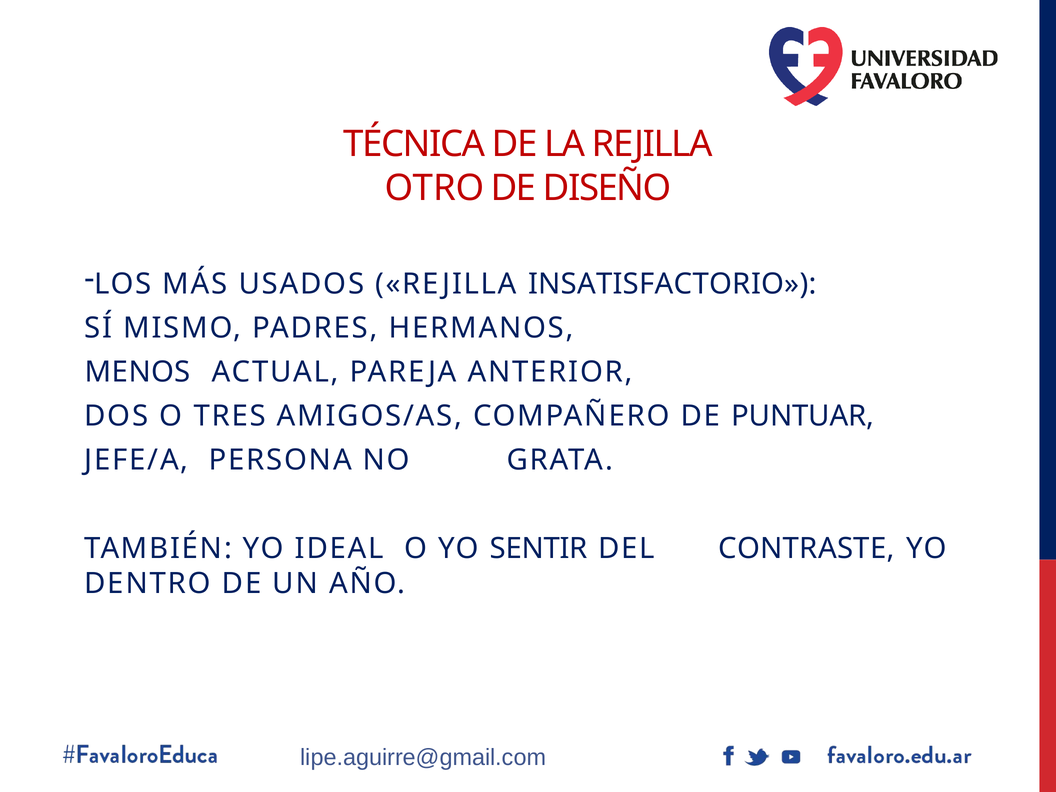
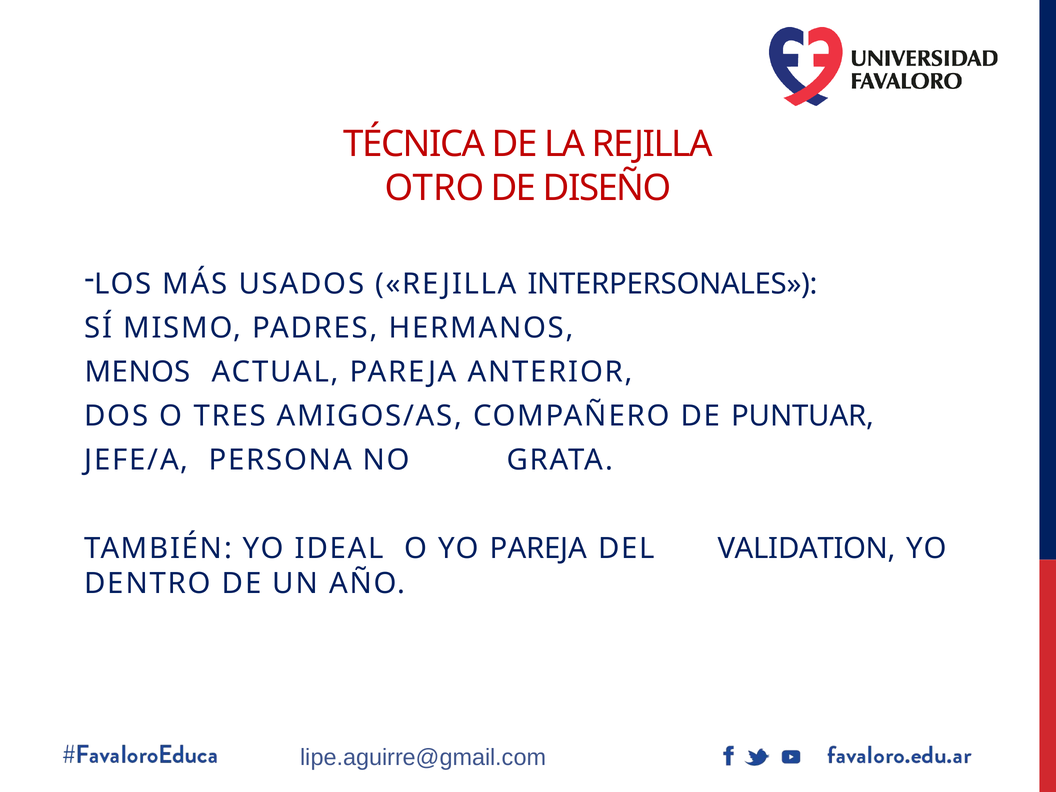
INSATISFACTORIO: INSATISFACTORIO -> INTERPERSONALES (673, 284)
YO SENTIR: SENTIR -> PAREJA (539, 548)
CONTRASTE: CONTRASTE -> VALIDATION (807, 548)
